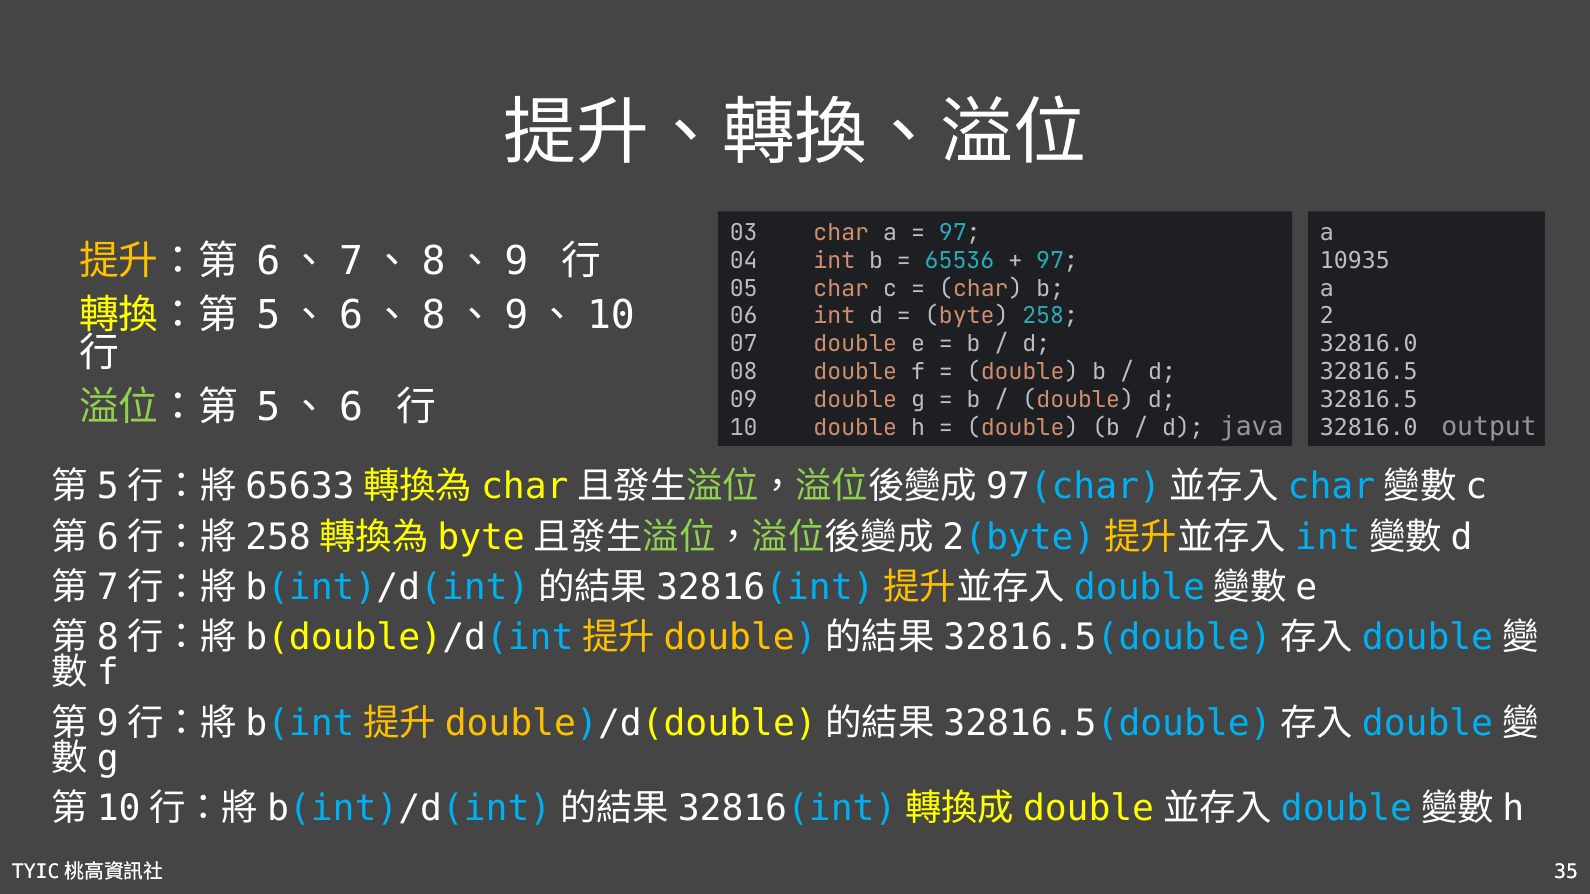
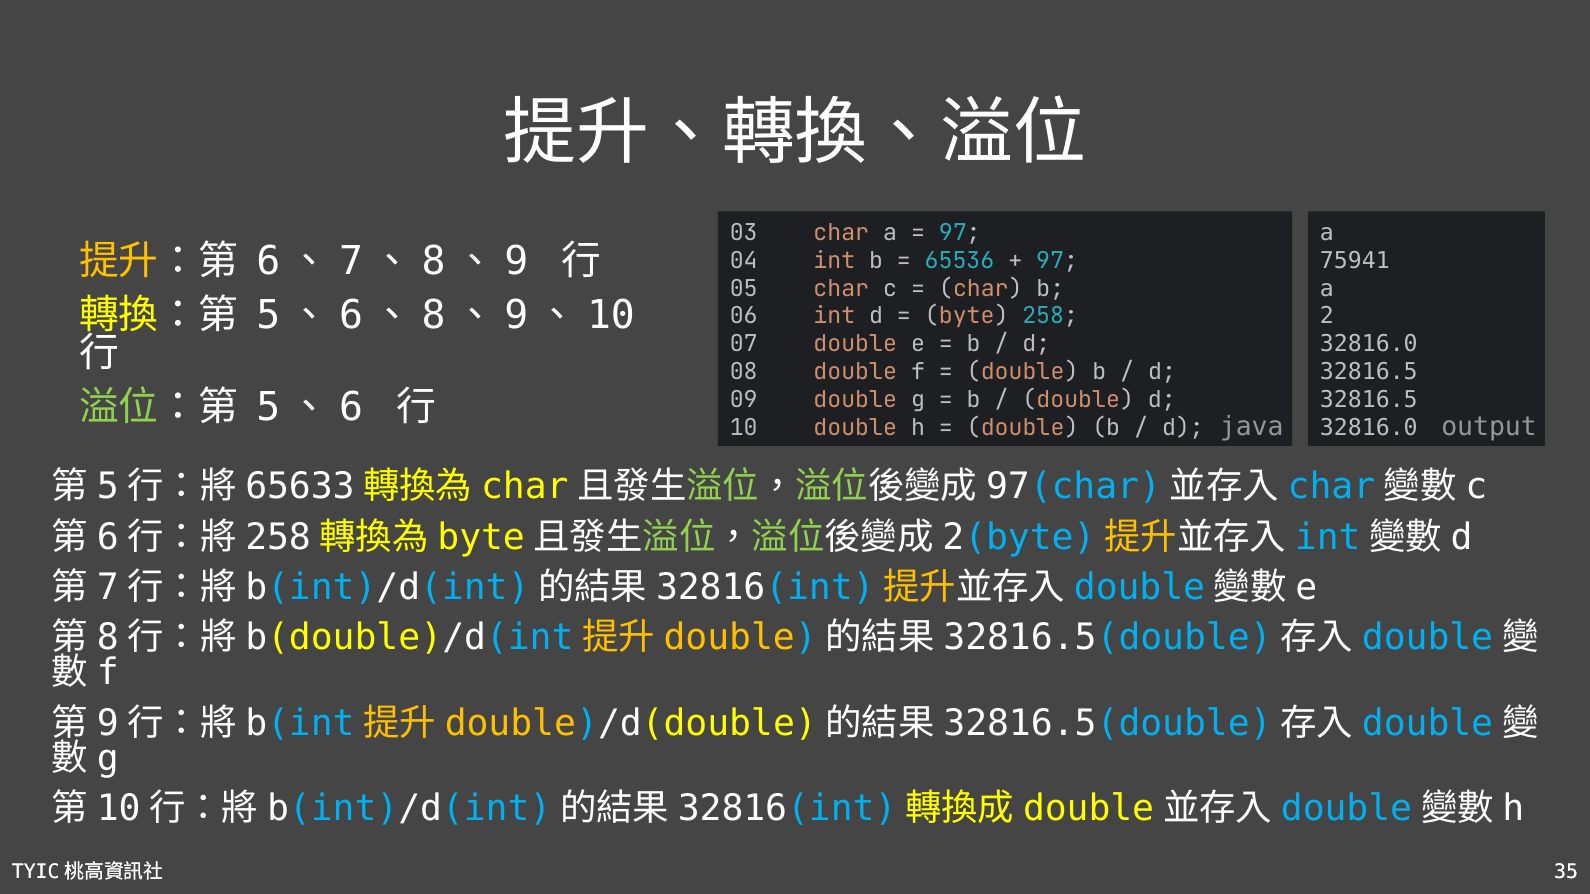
10935: 10935 -> 75941 (1355, 261)
